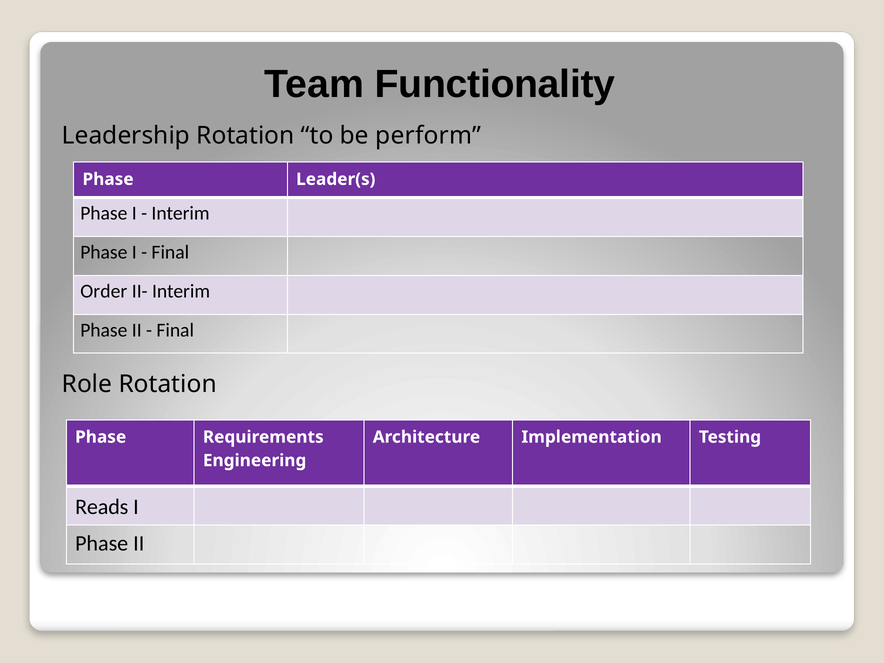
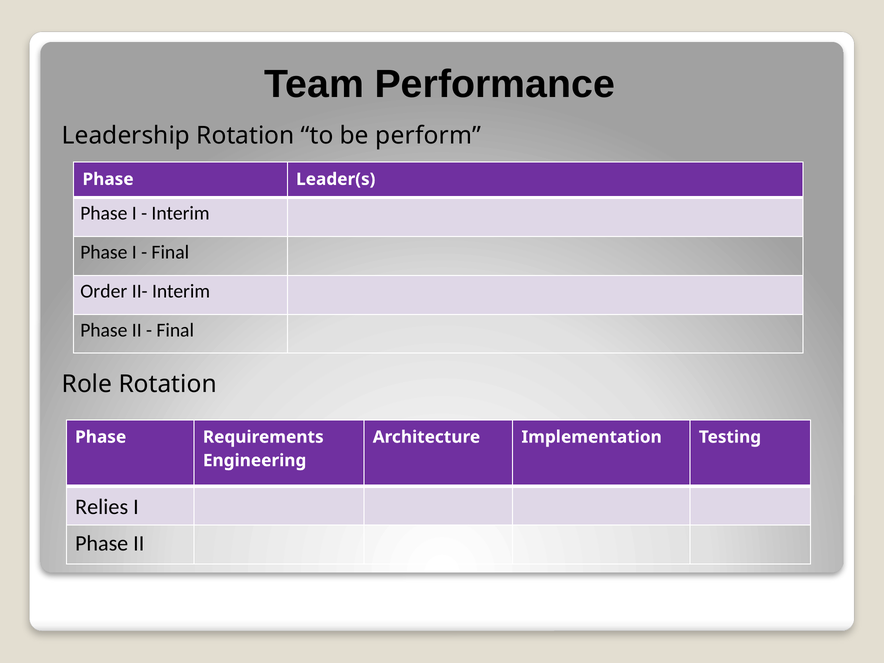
Functionality: Functionality -> Performance (495, 84)
Reads: Reads -> Relies (102, 507)
